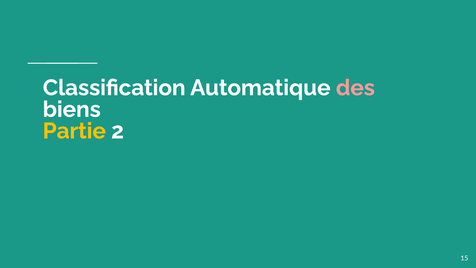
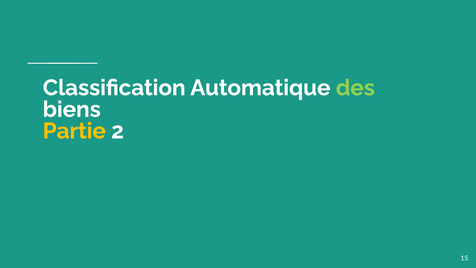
des colour: pink -> light green (355, 88)
